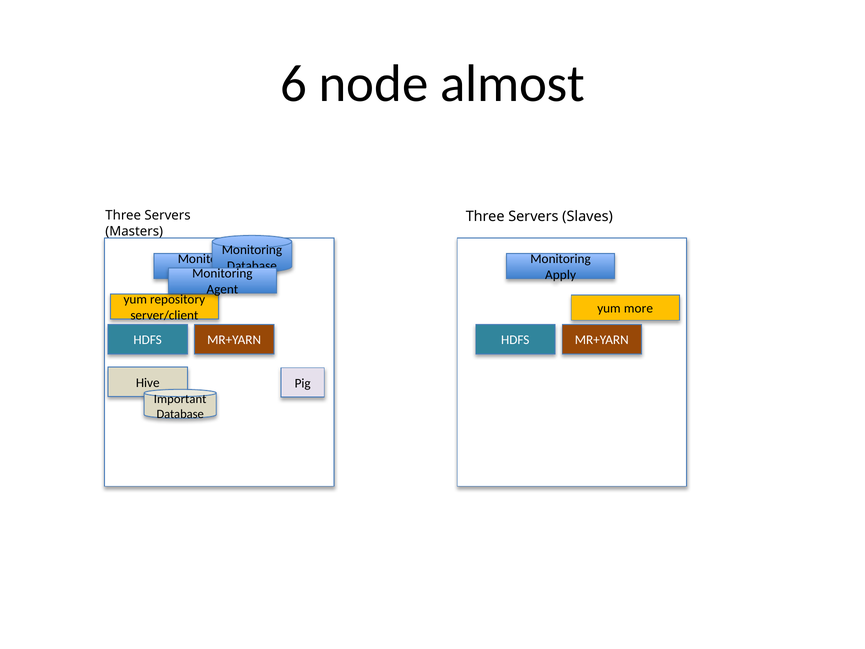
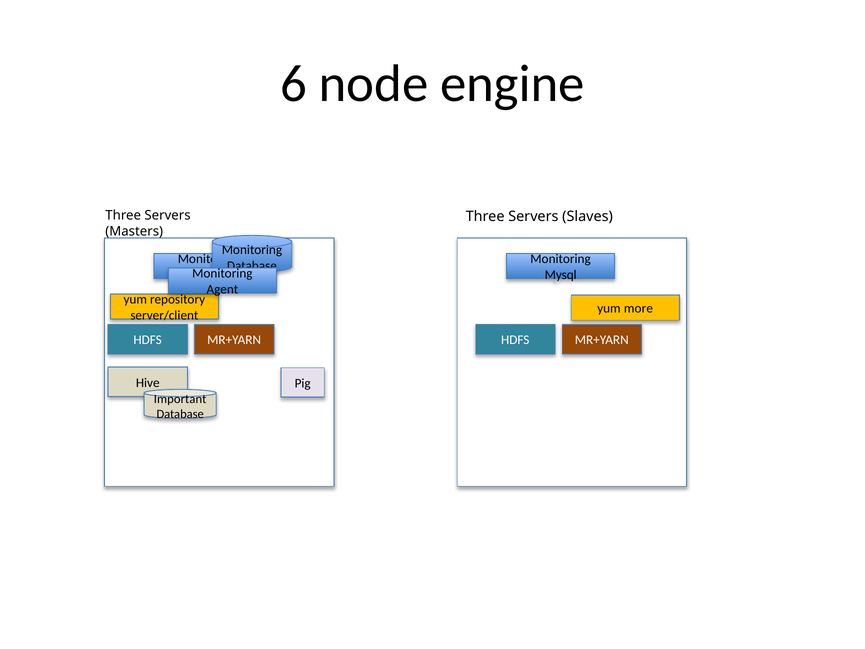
almost: almost -> engine (512, 84)
Apply: Apply -> Mysql (561, 275)
